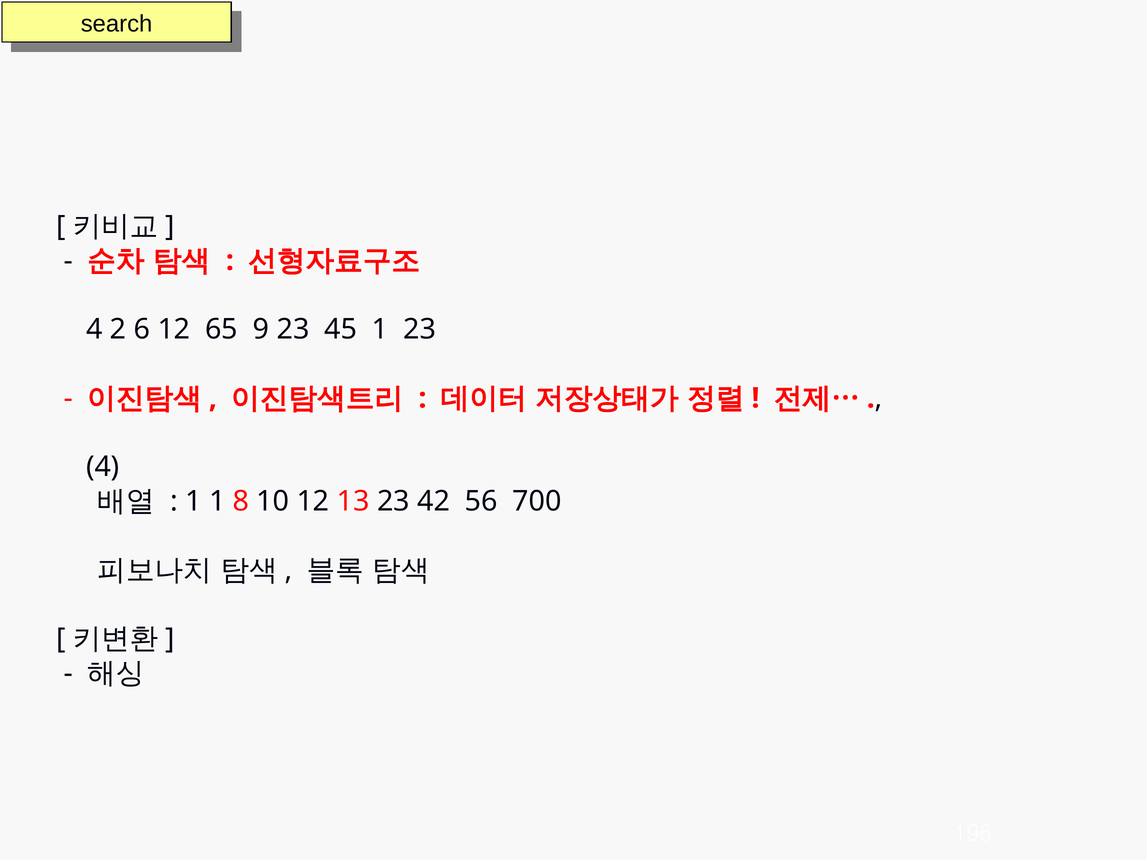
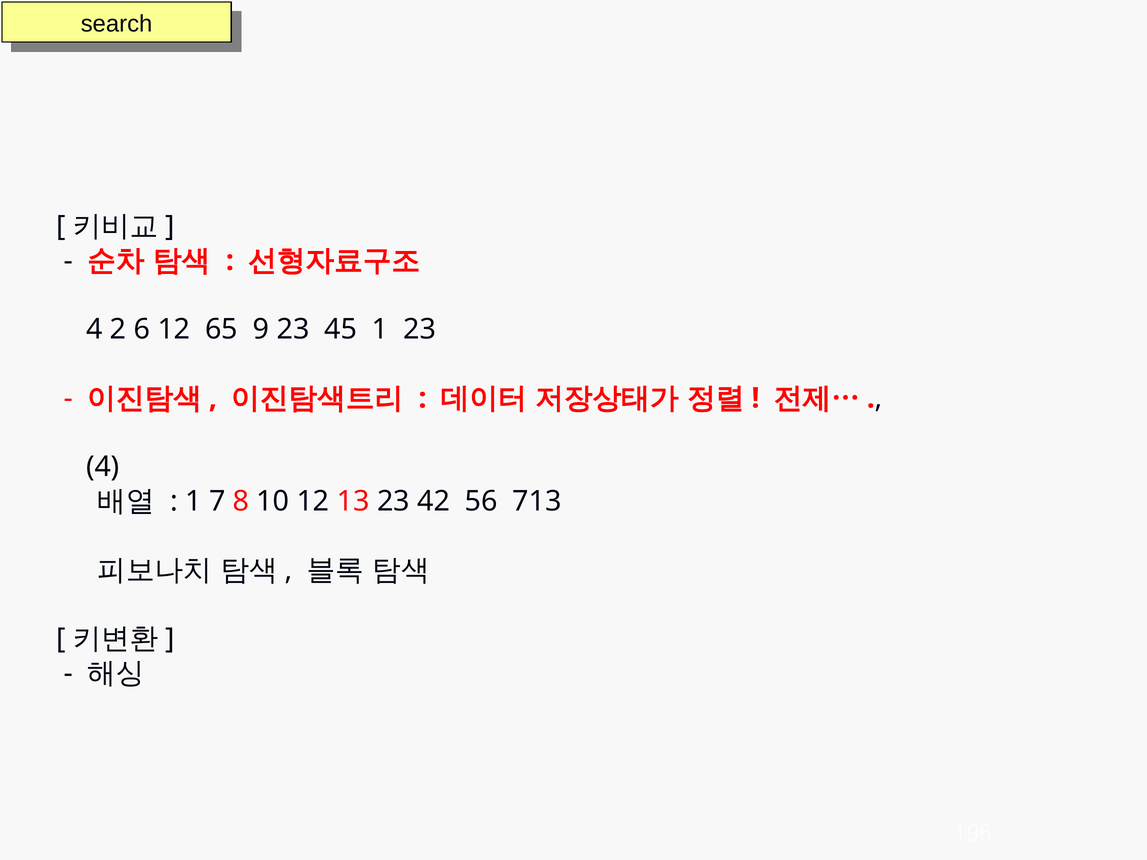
1 1: 1 -> 7 (217, 501)
700: 700 -> 713 (537, 501)
